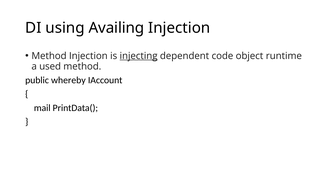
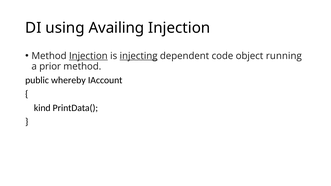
Injection underline: none -> present (88, 56)
runtime: runtime -> running (284, 56)
used: used -> prior (50, 66)
mail: mail -> kind (42, 108)
